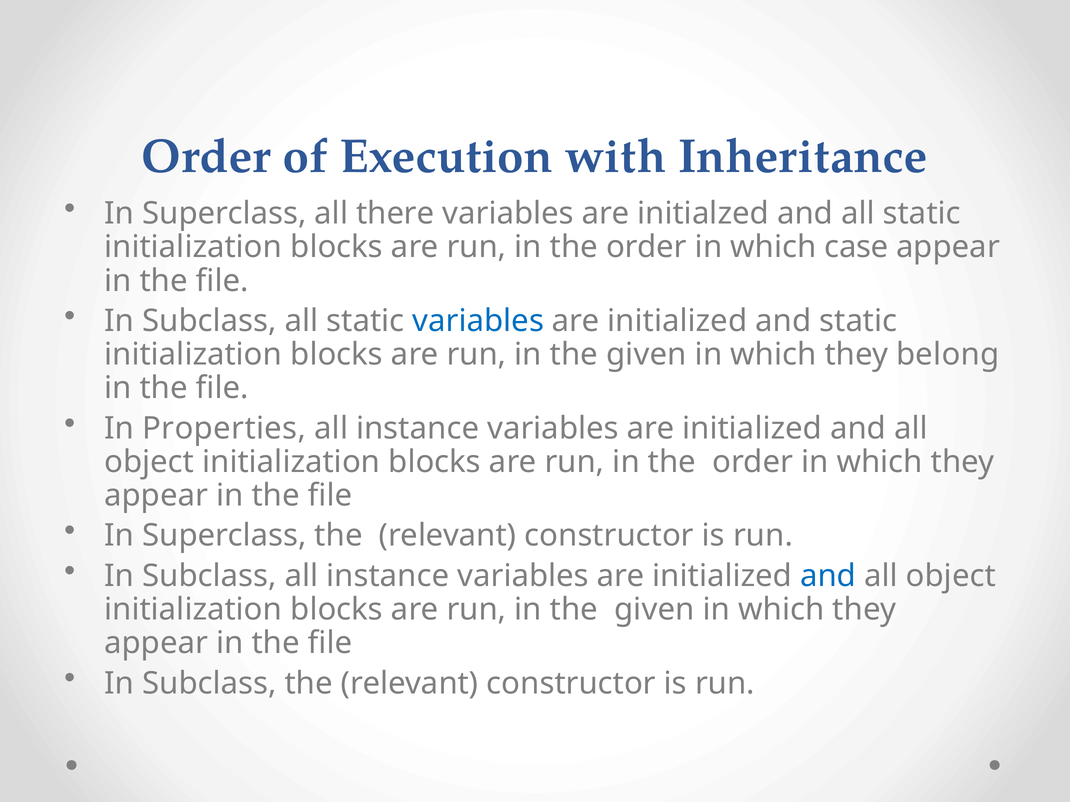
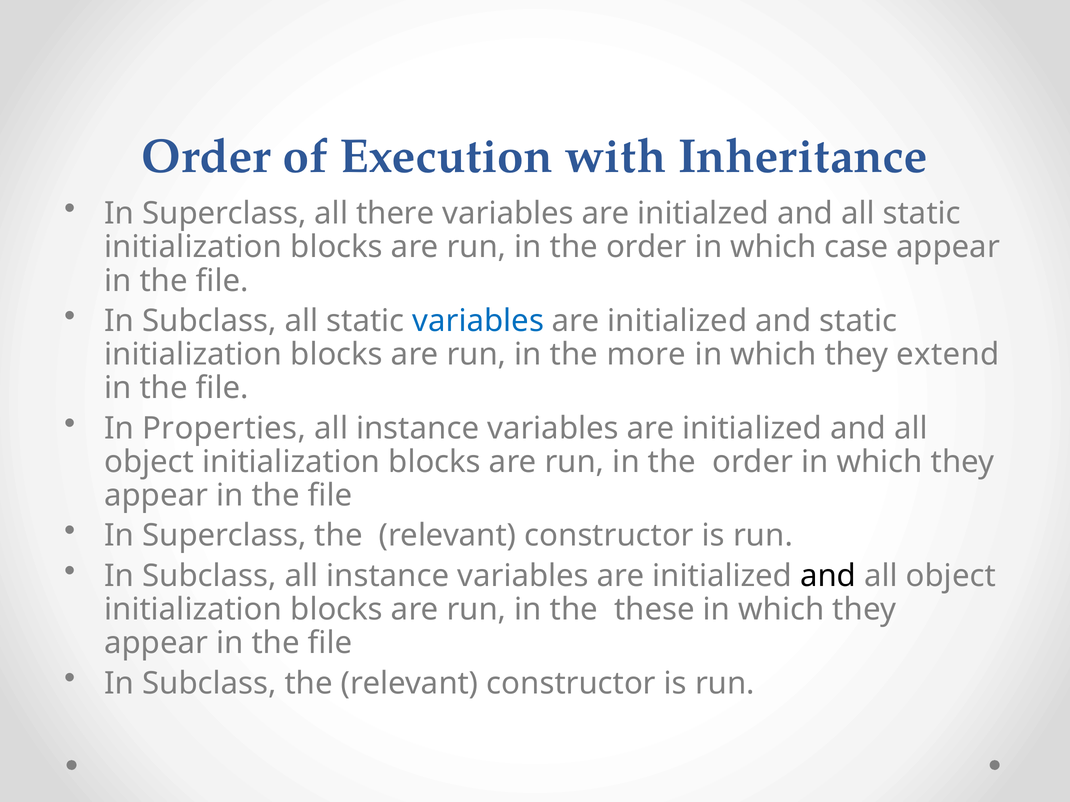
given: given -> more (646, 355)
belong: belong -> extend (948, 355)
and colour: blue -> black (828, 576)
given: given -> these (654, 610)
